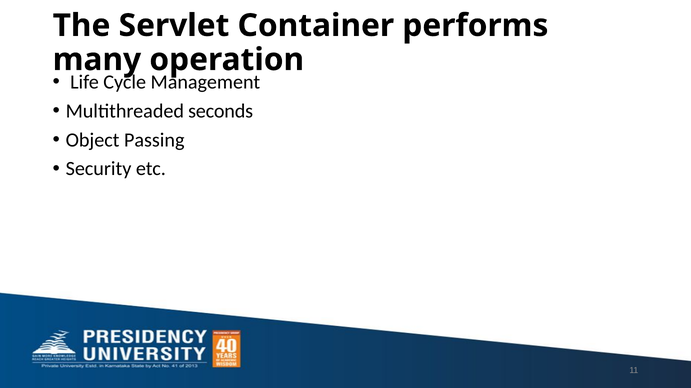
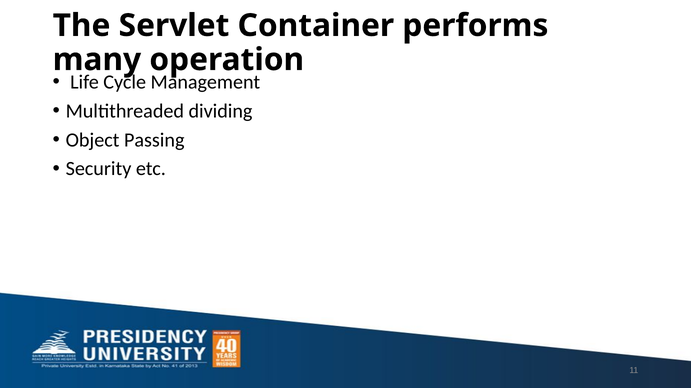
seconds: seconds -> dividing (221, 111)
